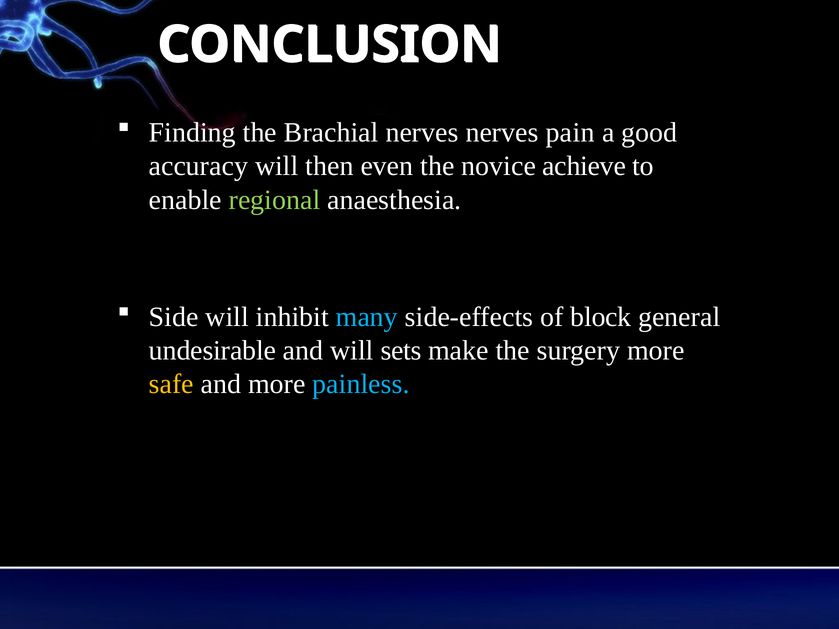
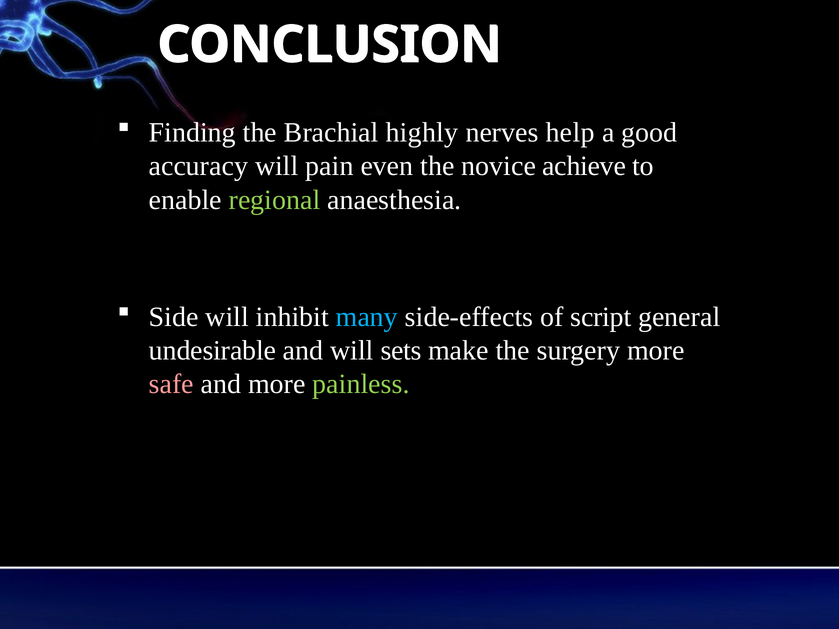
Brachial nerves: nerves -> highly (422, 133)
pain: pain -> help (570, 133)
then: then -> pain (330, 166)
block: block -> script (601, 317)
safe colour: yellow -> pink (171, 384)
painless colour: light blue -> light green (361, 384)
